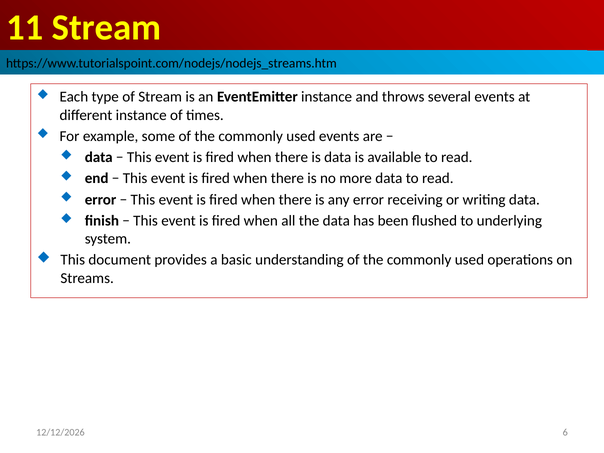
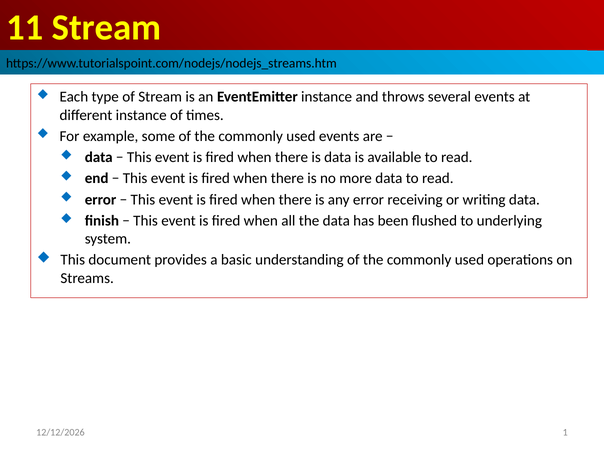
6: 6 -> 1 (565, 433)
